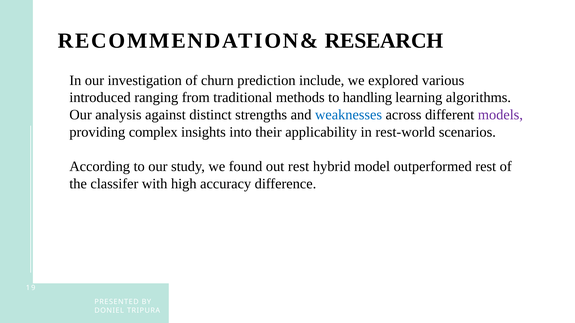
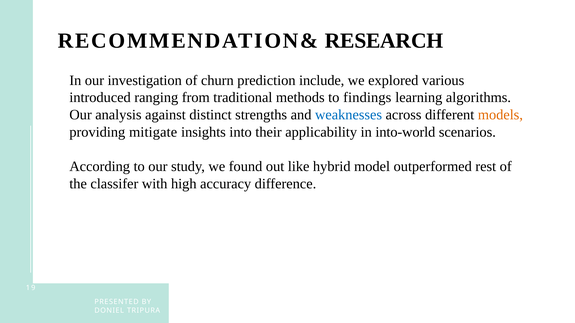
handling: handling -> findings (367, 98)
models colour: purple -> orange (500, 115)
complex: complex -> mitigate (153, 132)
rest-world: rest-world -> into-world (405, 132)
out rest: rest -> like (299, 167)
